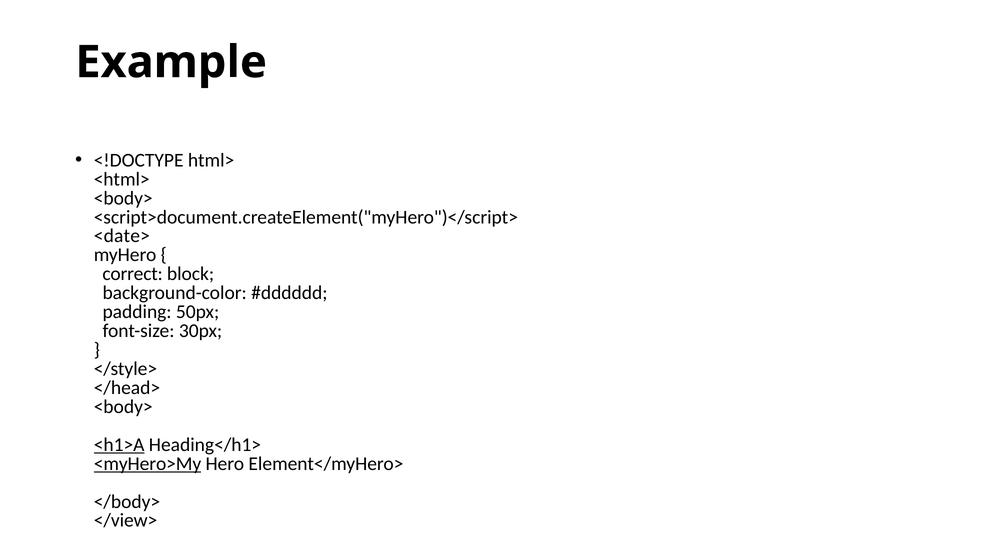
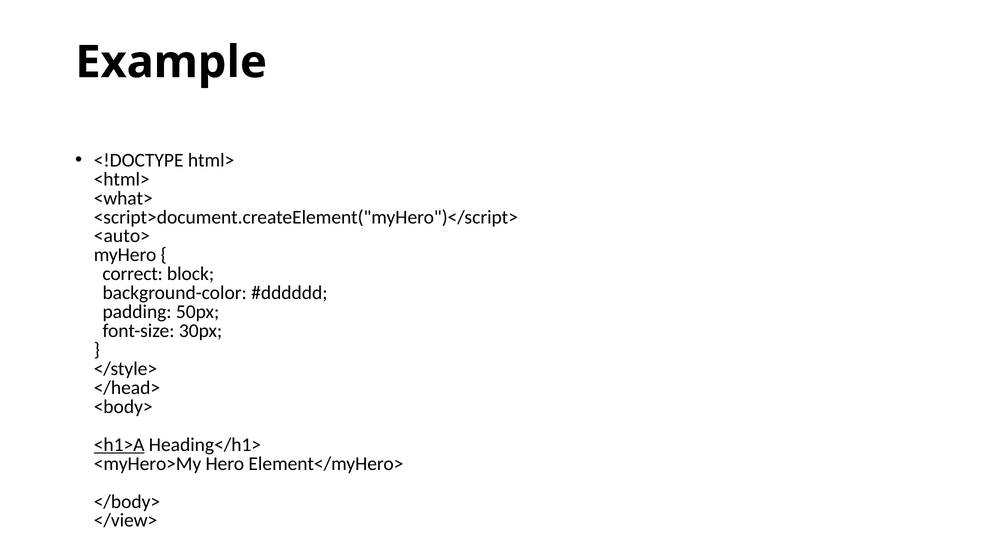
<body>: <body> -> <what> (123, 198)
<date>: <date> -> <auto> (122, 236)
<myHero>My underline: present -> none (148, 464)
